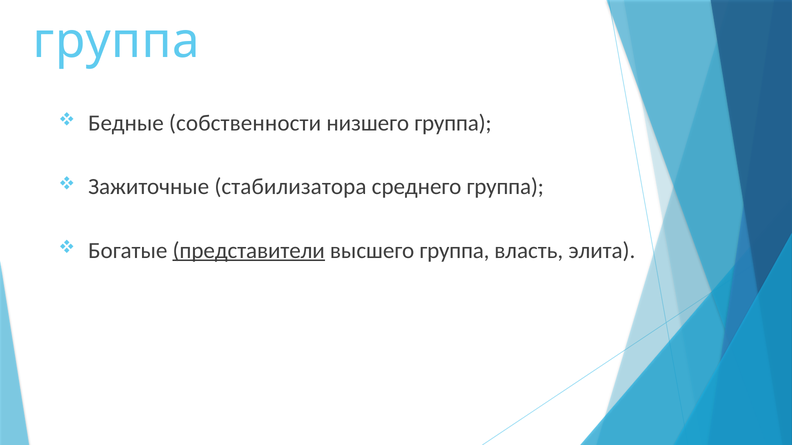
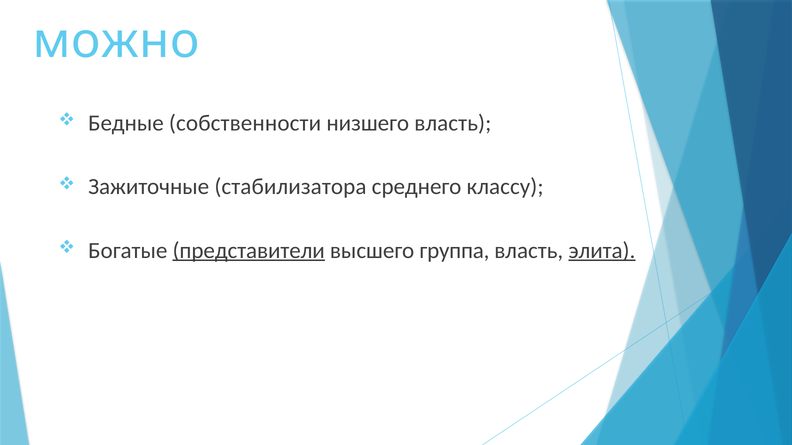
группа: группа -> можно (116, 41)
низшего группа: группа -> власть (453, 123)
среднего группа: группа -> классу (505, 187)
элита underline: none -> present (602, 251)
